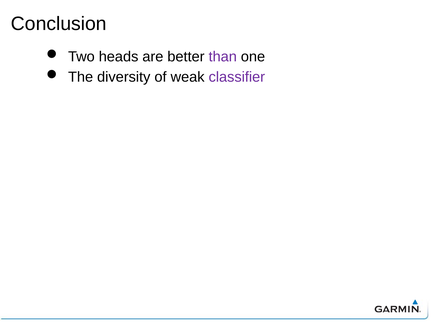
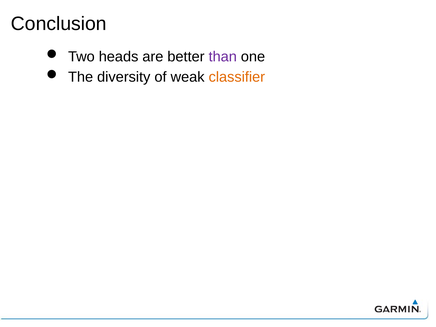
classifier colour: purple -> orange (237, 77)
